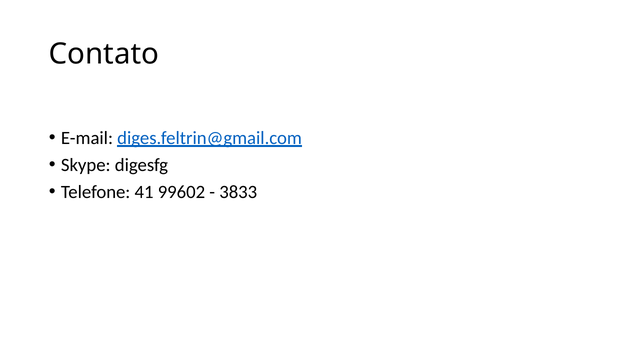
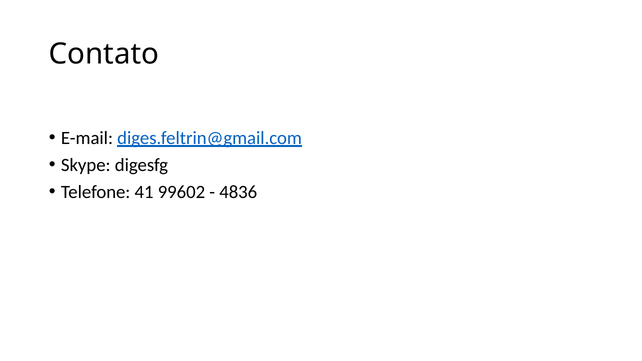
3833: 3833 -> 4836 (238, 192)
